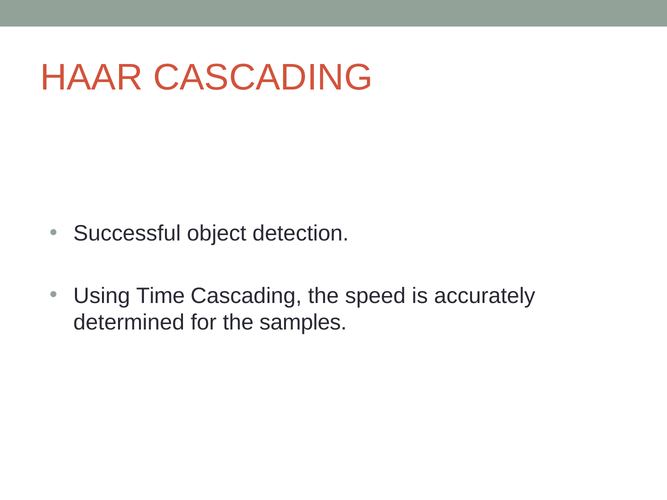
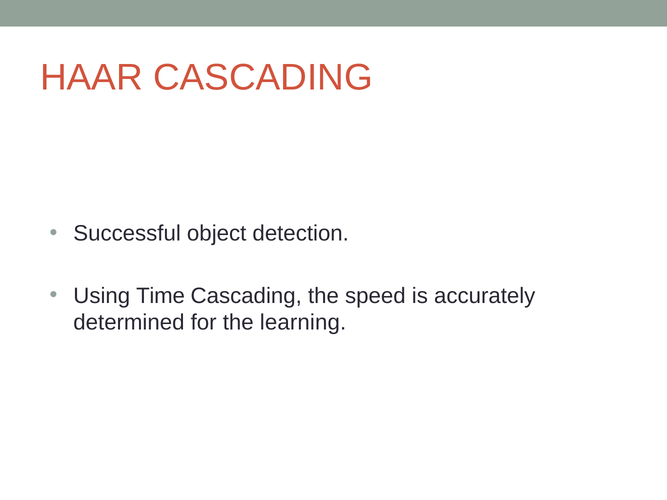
samples: samples -> learning (303, 323)
